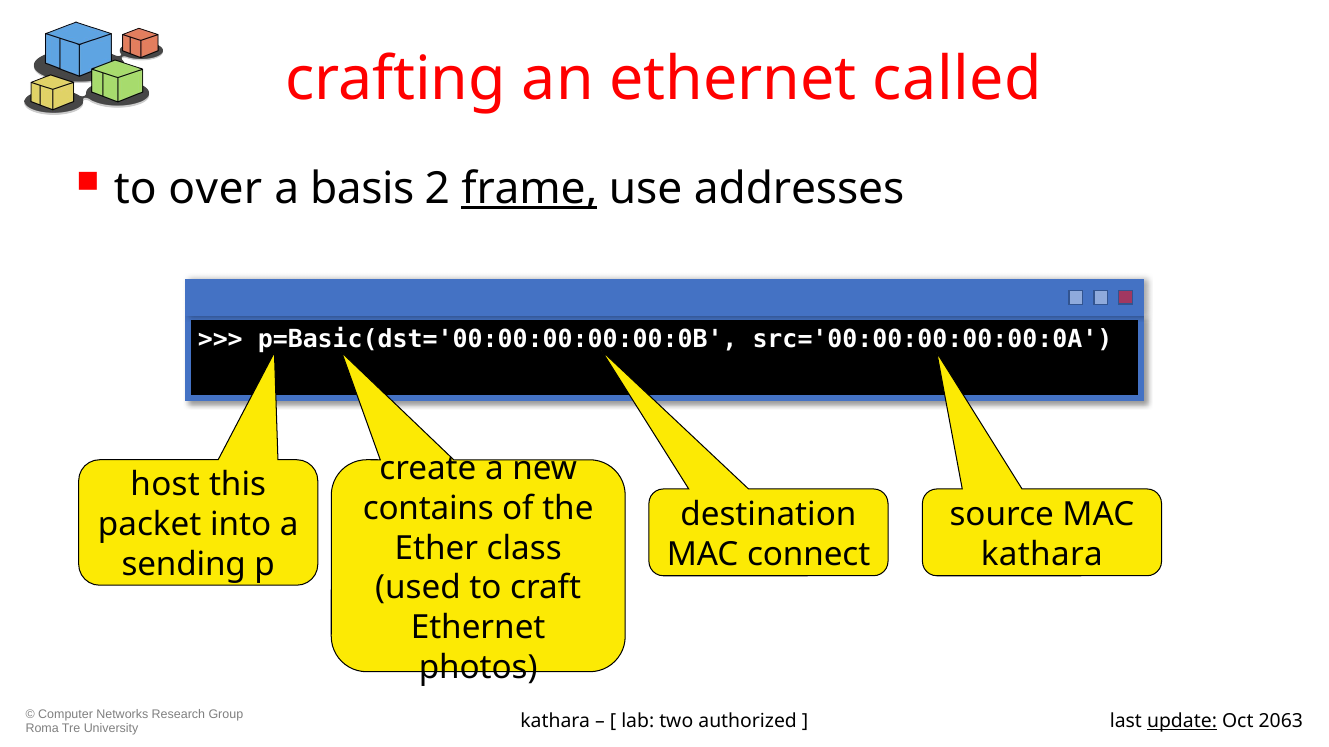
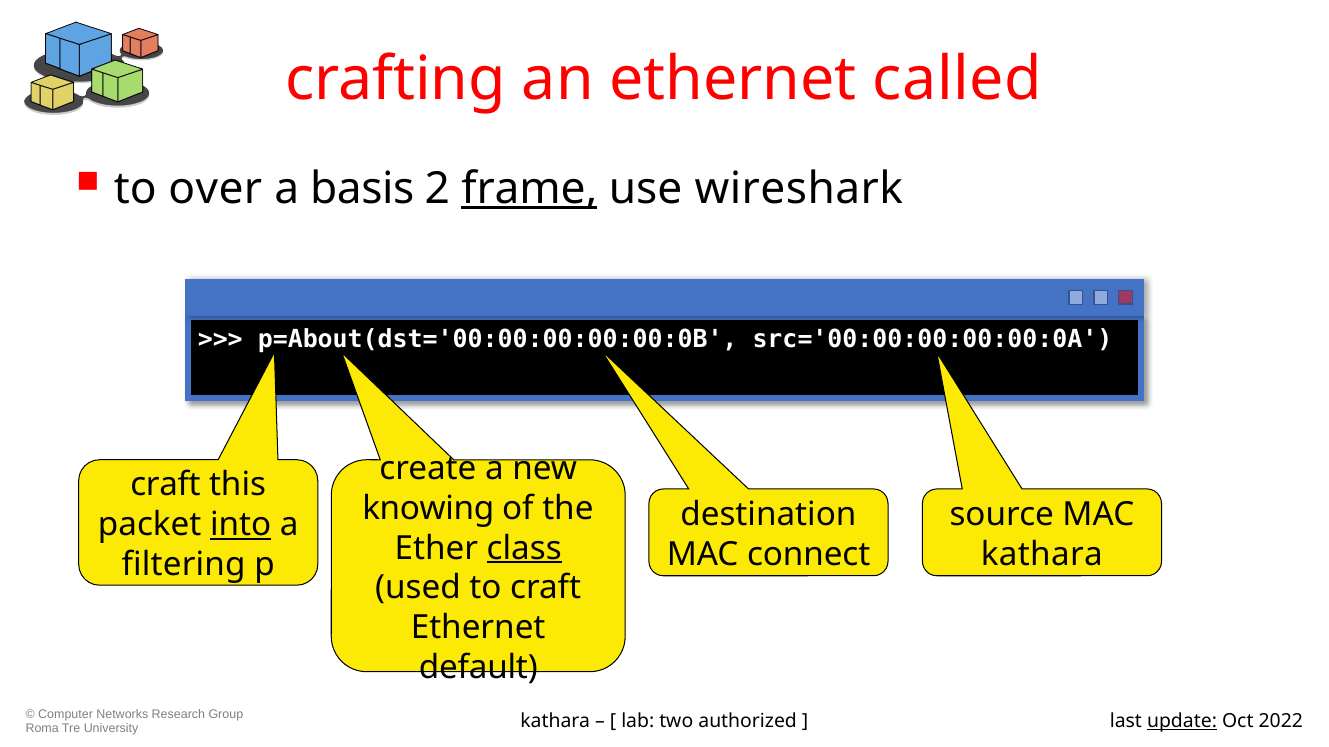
addresses: addresses -> wireshark (799, 189)
p=Basic(dst='00:00:00:00:00:0B: p=Basic(dst='00:00:00:00:00:0B -> p=About(dst='00:00:00:00:00:0B (498, 339)
host: host -> craft (166, 485)
contains: contains -> knowing (428, 509)
into underline: none -> present (241, 525)
class underline: none -> present (524, 549)
sending: sending -> filtering (184, 565)
photos: photos -> default (478, 668)
2063: 2063 -> 2022 (1281, 721)
